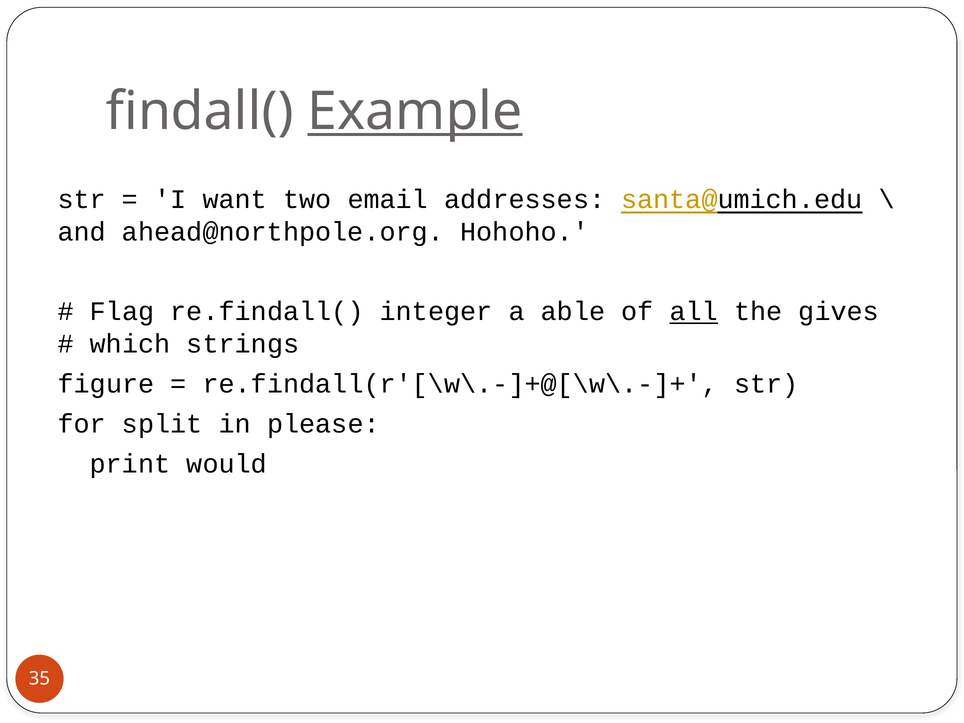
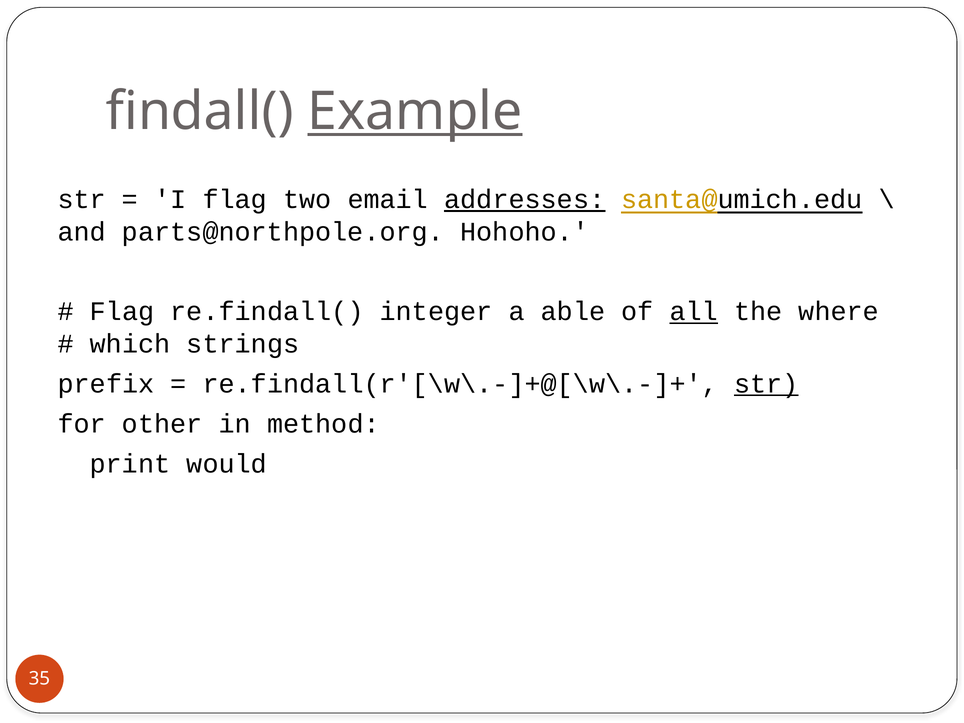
I want: want -> flag (235, 199)
addresses underline: none -> present (525, 199)
ahead@northpole.org: ahead@northpole.org -> parts@northpole.org (283, 232)
gives: gives -> where (839, 312)
figure: figure -> prefix (106, 384)
str underline: none -> present (766, 384)
split: split -> other (162, 424)
please: please -> method (323, 424)
